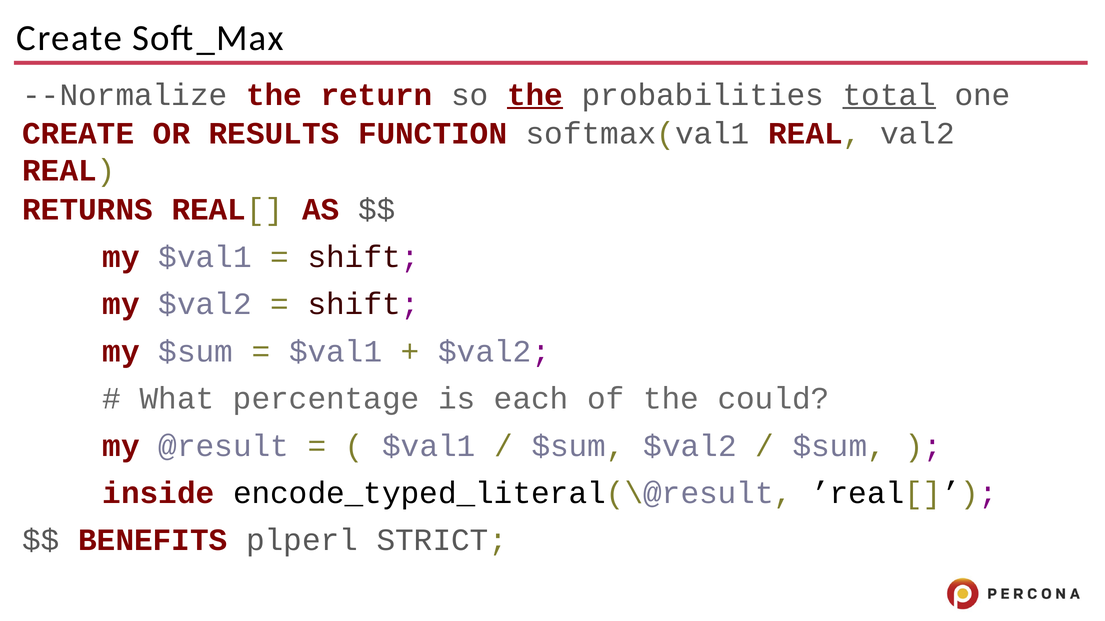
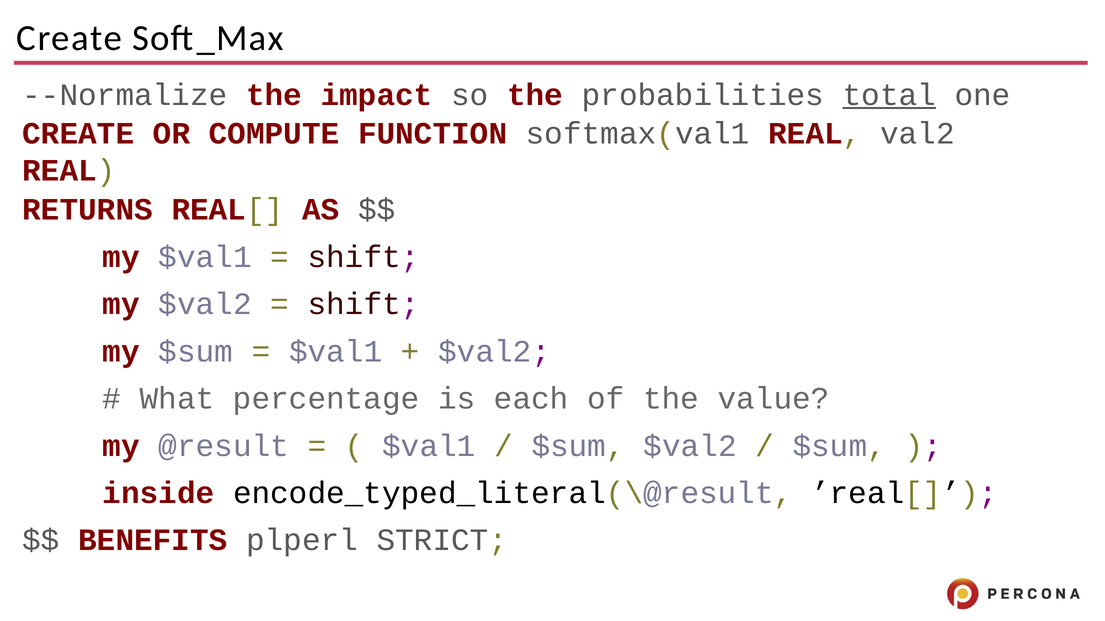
return: return -> impact (377, 95)
the underline: present -> none (535, 95)
RESULTS: RESULTS -> COMPUTE (274, 134)
could: could -> value (774, 399)
